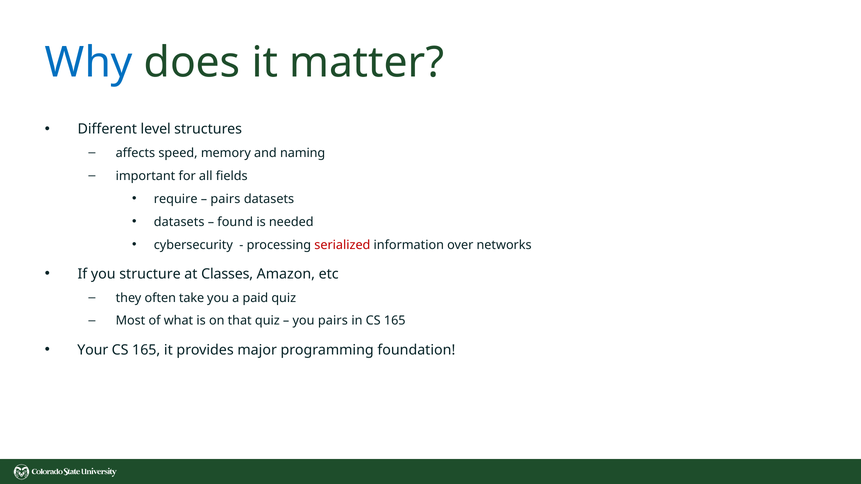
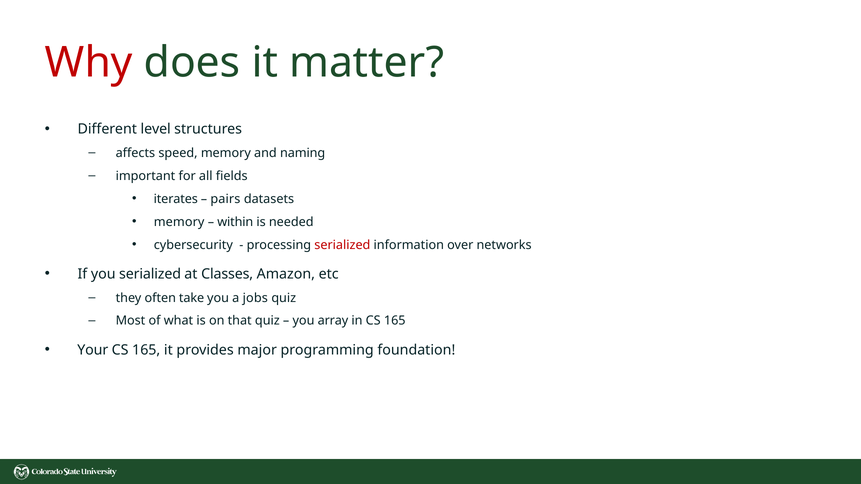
Why colour: blue -> red (89, 63)
require: require -> iterates (176, 199)
datasets: datasets -> memory (179, 222)
found: found -> within (235, 222)
you structure: structure -> serialized (150, 274)
paid: paid -> jobs (255, 298)
you pairs: pairs -> array (333, 321)
